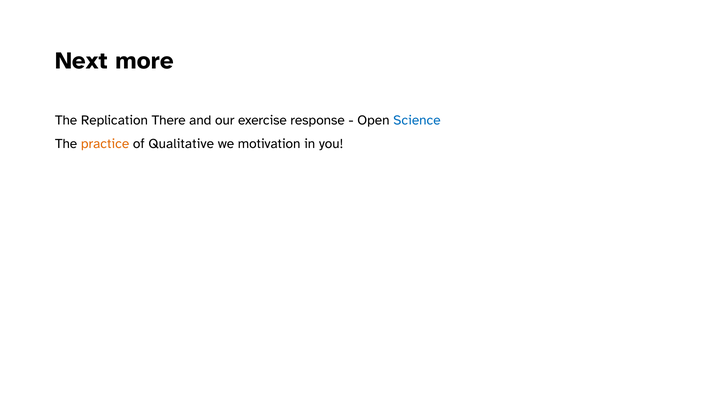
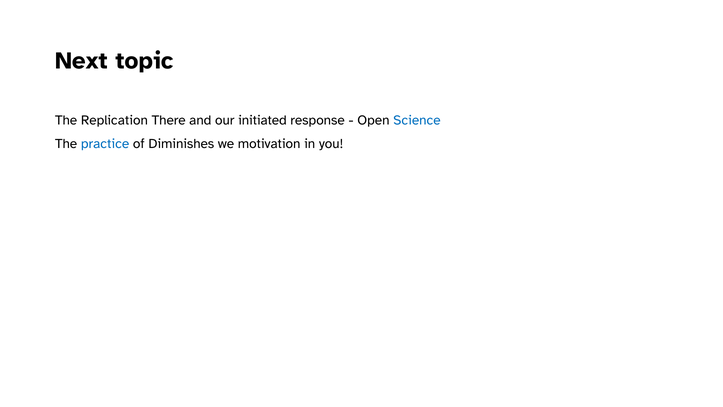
more: more -> topic (144, 61)
exercise: exercise -> initiated (262, 120)
practice colour: orange -> blue (105, 144)
Qualitative: Qualitative -> Diminishes (181, 144)
